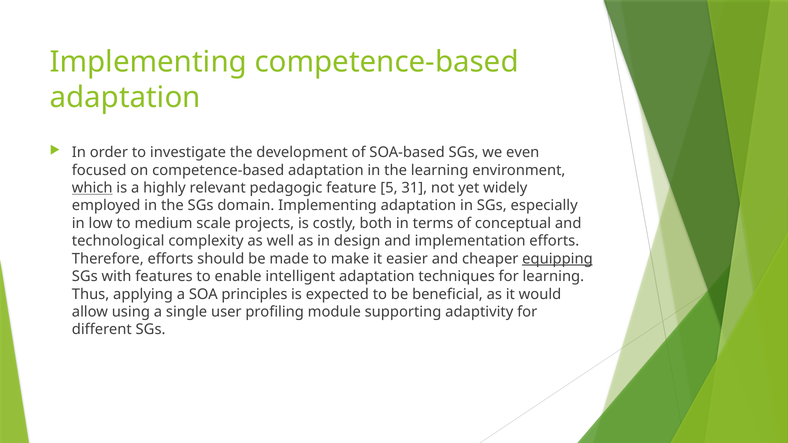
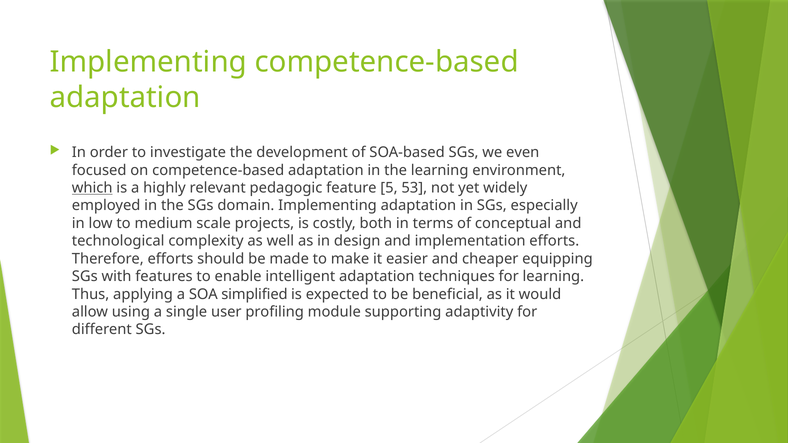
31: 31 -> 53 (414, 188)
equipping underline: present -> none (557, 259)
principles: principles -> simplified (254, 294)
